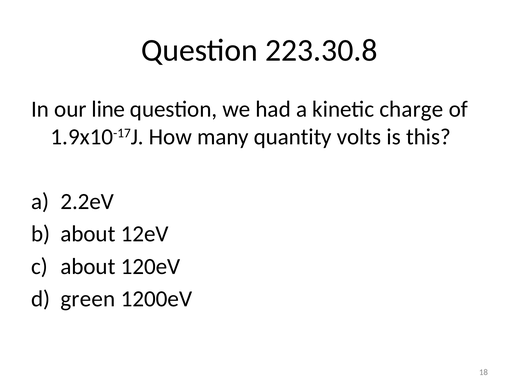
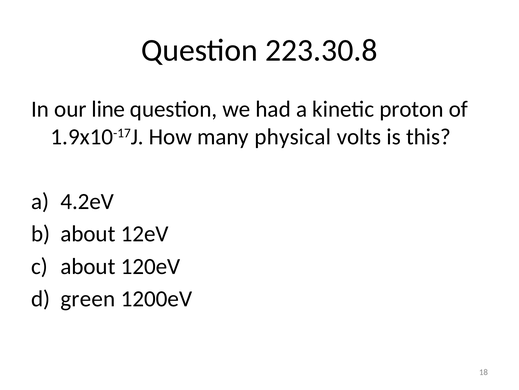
charge: charge -> proton (411, 109)
quantity: quantity -> physical (293, 137)
2.2eV: 2.2eV -> 4.2eV (87, 201)
